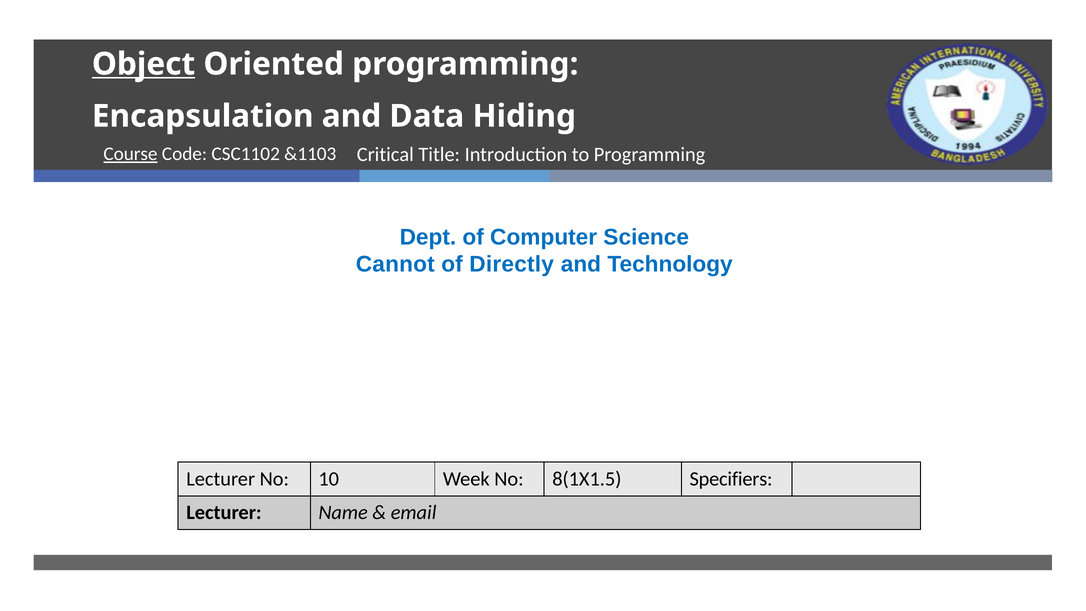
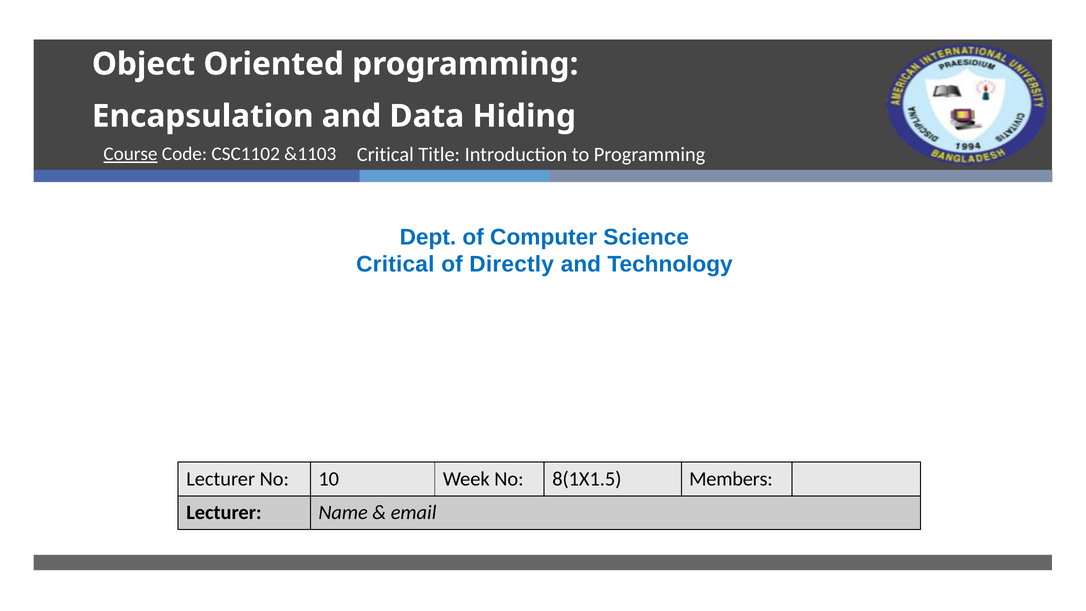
Object underline: present -> none (144, 64)
Cannot: Cannot -> Critical (395, 264)
Specifiers: Specifiers -> Members (731, 479)
